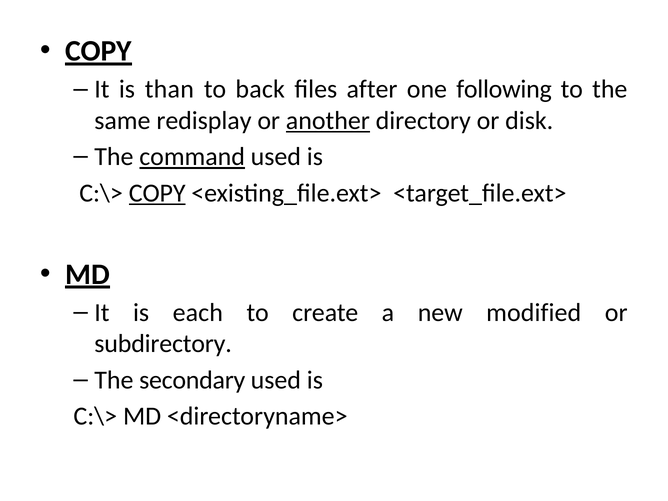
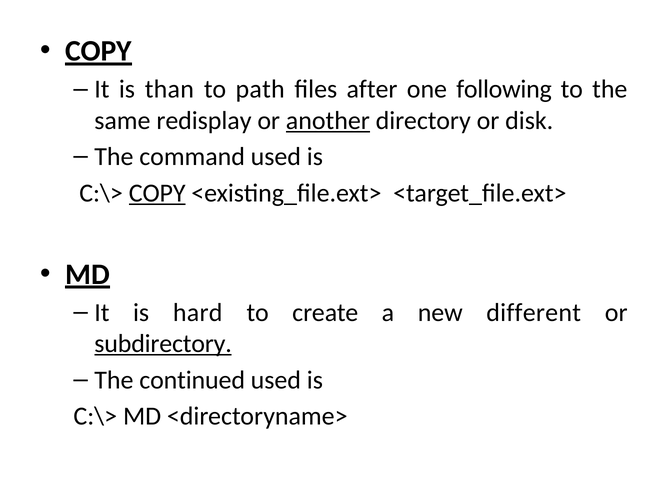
back: back -> path (260, 89)
command underline: present -> none (192, 157)
each: each -> hard (198, 313)
modified: modified -> different (534, 313)
subdirectory underline: none -> present (163, 344)
secondary: secondary -> continued (192, 380)
